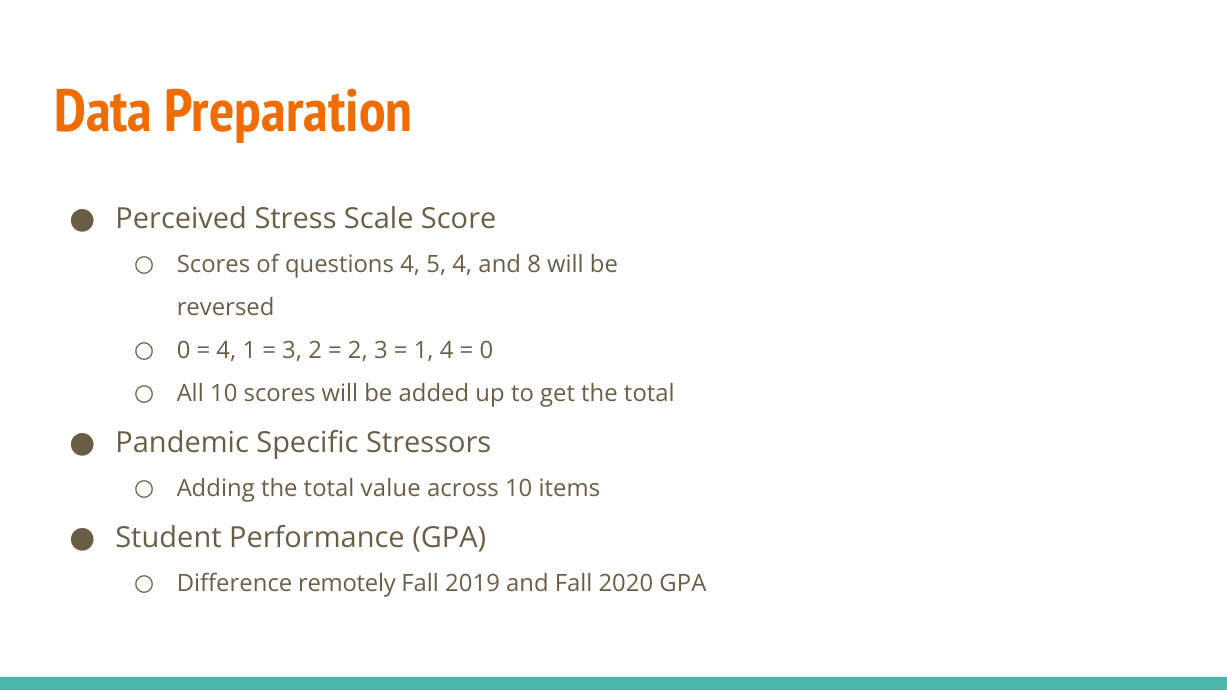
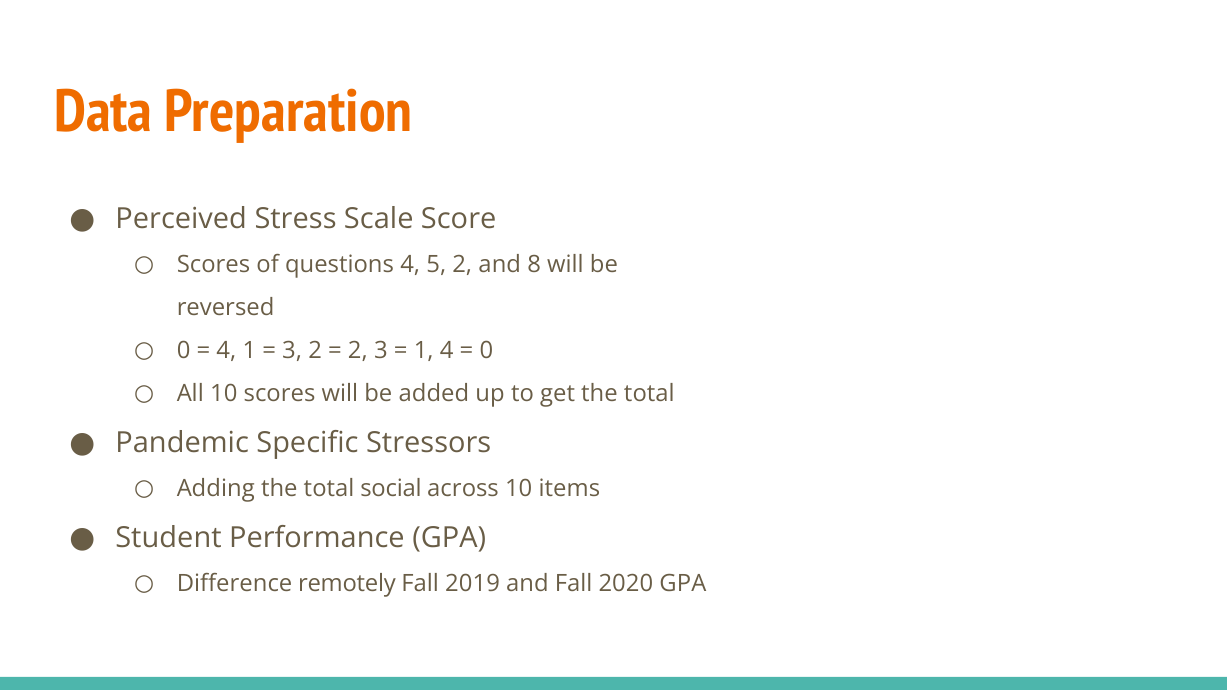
5 4: 4 -> 2 (462, 265)
value: value -> social (391, 489)
